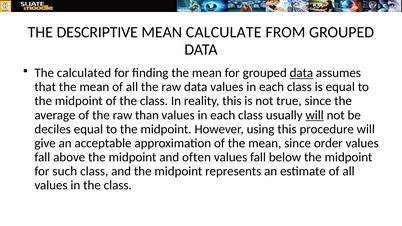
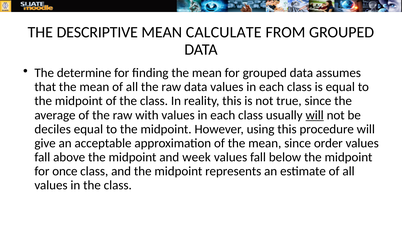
calculated: calculated -> determine (84, 73)
data underline: present -> none (301, 73)
than: than -> with (147, 115)
often: often -> week (197, 157)
such: such -> once (65, 171)
